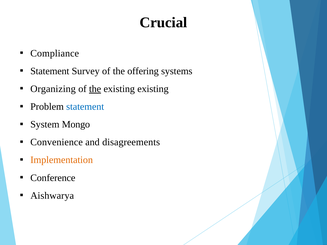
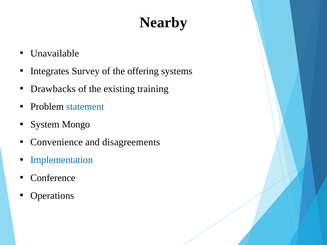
Crucial: Crucial -> Nearby (163, 22)
Compliance: Compliance -> Unavailable (55, 53)
Statement: Statement -> Integrates (50, 71)
Organizing: Organizing -> Drawbacks (53, 89)
the underline: present -> none (95, 89)
existing existing: existing -> training (153, 89)
Implementation colour: orange -> blue (62, 160)
Aishwarya: Aishwarya -> Operations (52, 196)
